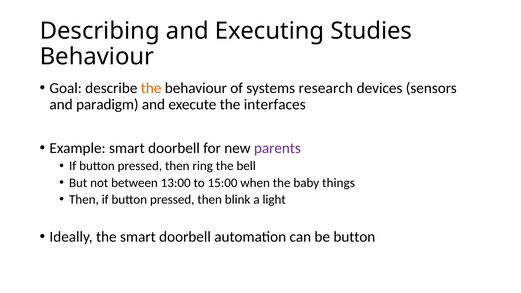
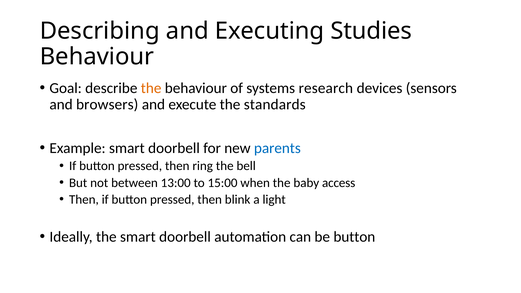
paradigm: paradigm -> browsers (107, 104)
interfaces: interfaces -> standards (275, 104)
parents colour: purple -> blue (277, 148)
things: things -> access (339, 183)
